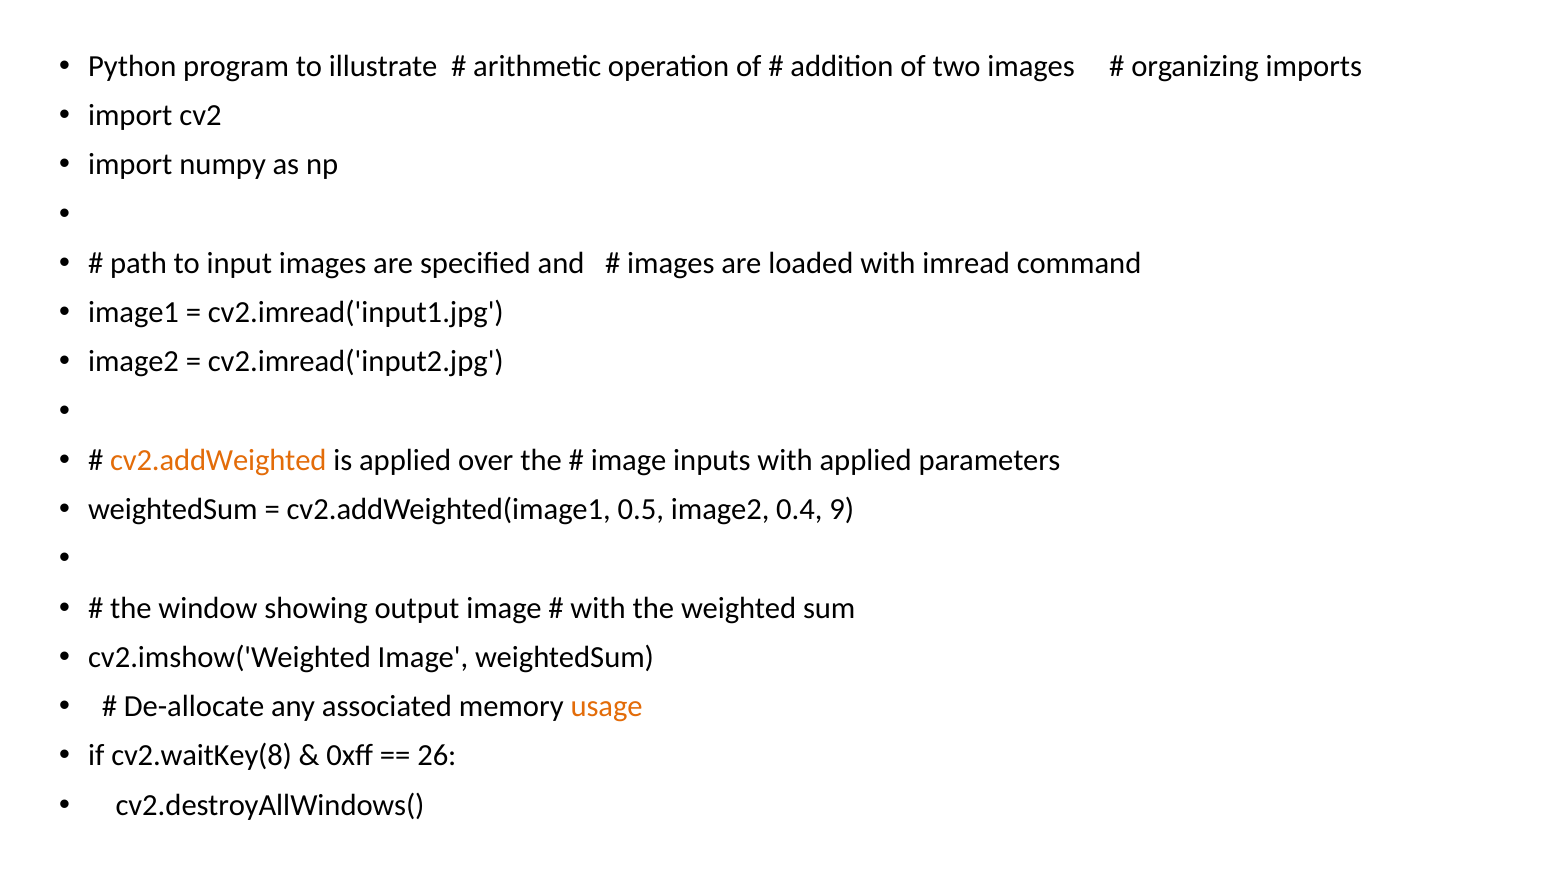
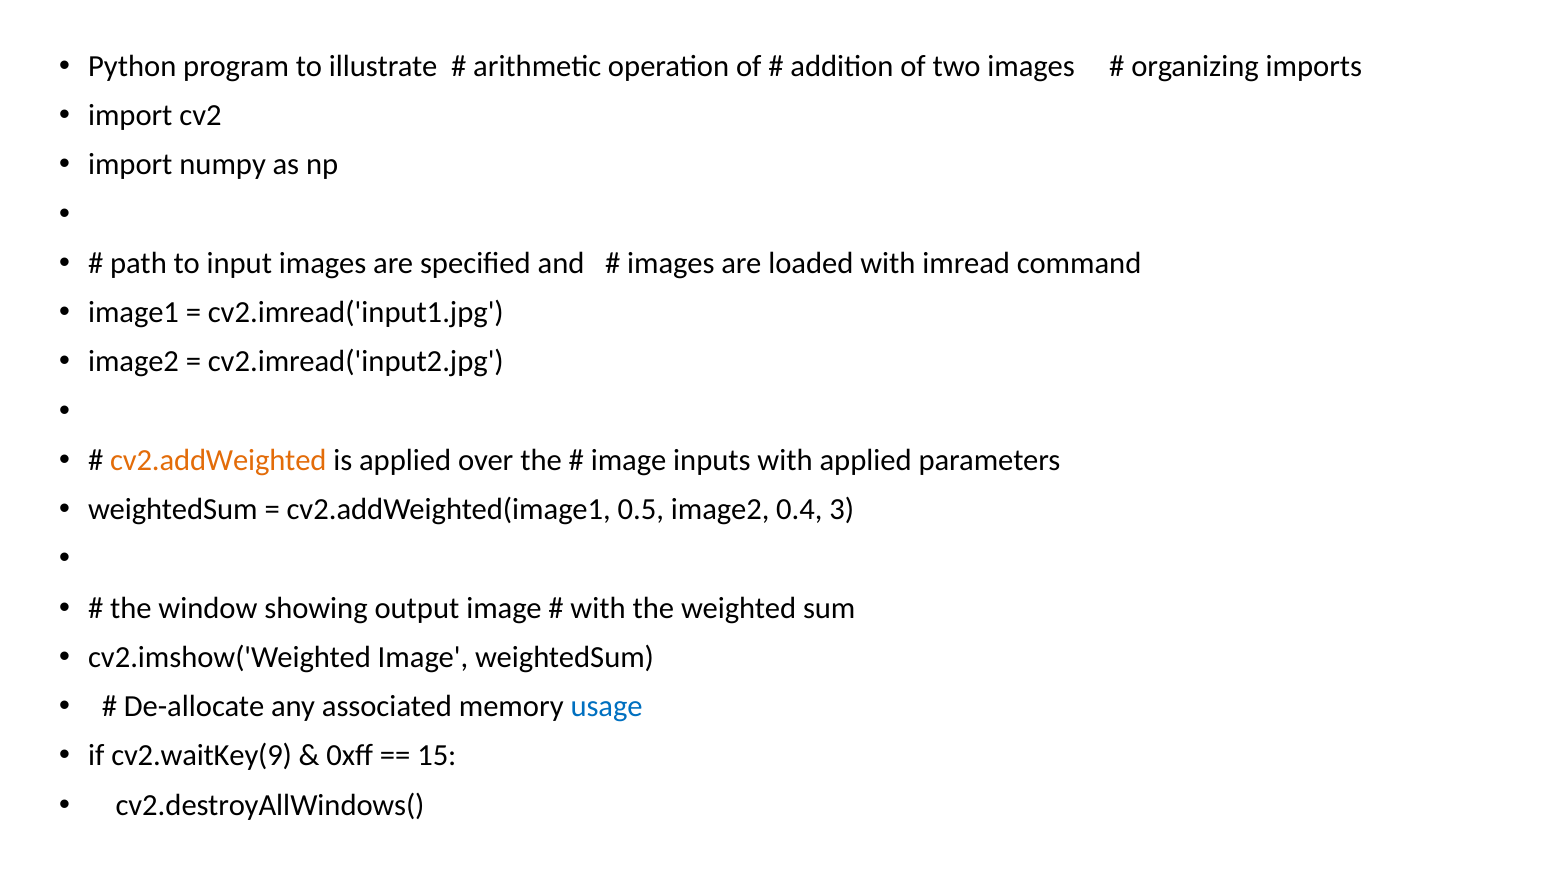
9: 9 -> 3 (842, 510)
usage colour: orange -> blue (607, 707)
cv2.waitKey(8: cv2.waitKey(8 -> cv2.waitKey(9 (202, 756)
26: 26 -> 15 (437, 756)
